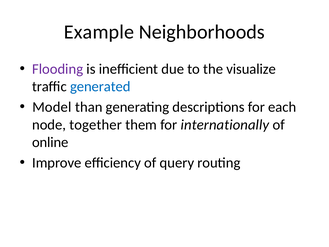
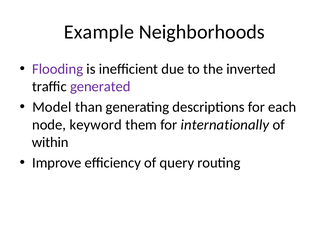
visualize: visualize -> inverted (251, 69)
generated colour: blue -> purple (100, 87)
together: together -> keyword (96, 125)
online: online -> within (50, 142)
